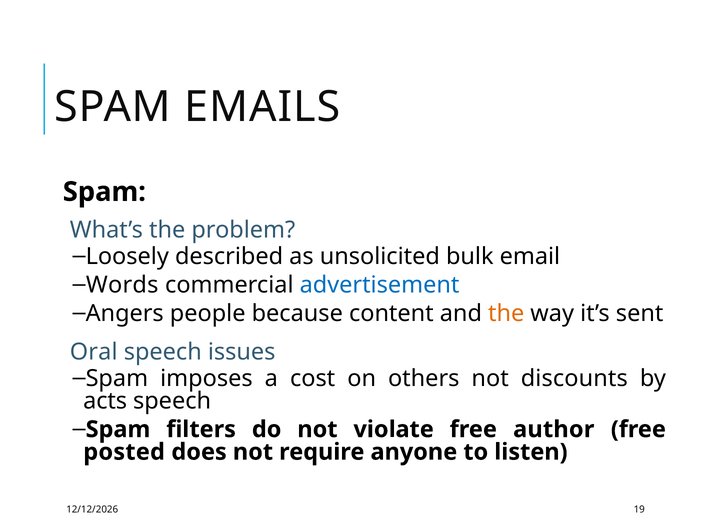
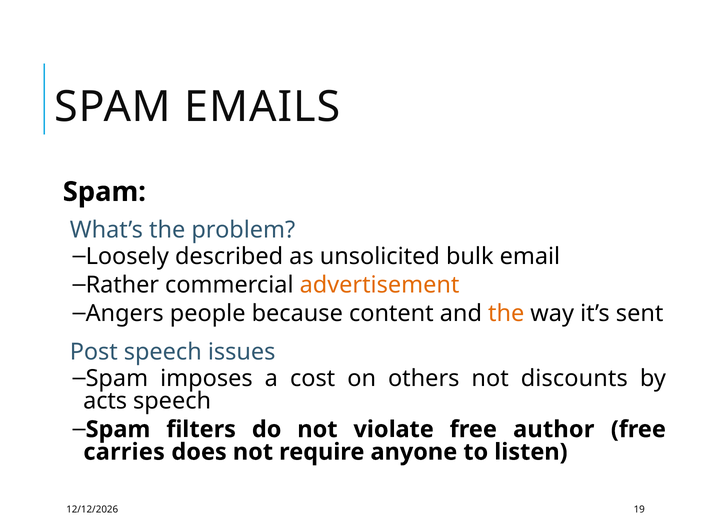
Words: Words -> Rather (122, 285)
advertisement colour: blue -> orange (380, 285)
Oral: Oral -> Post (94, 352)
posted: posted -> carries (124, 452)
